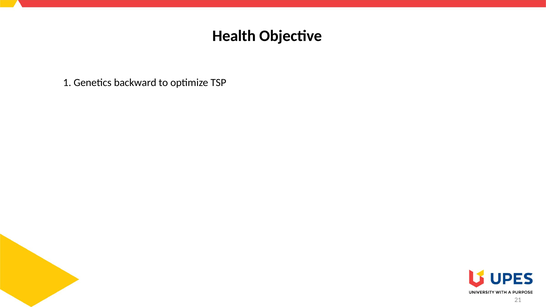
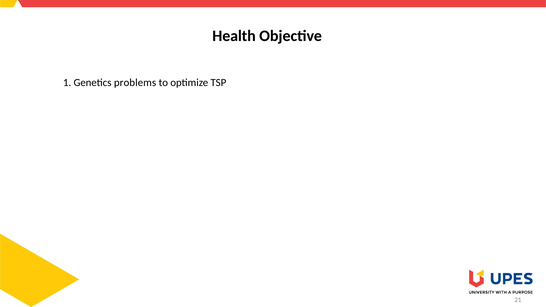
backward: backward -> problems (135, 83)
